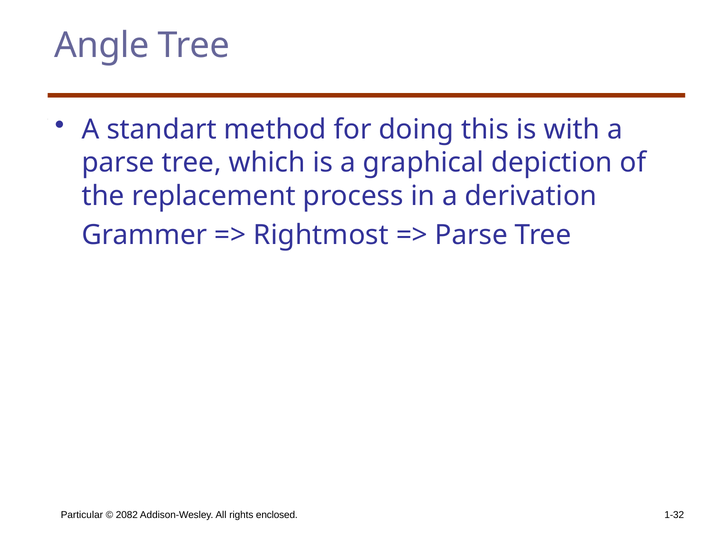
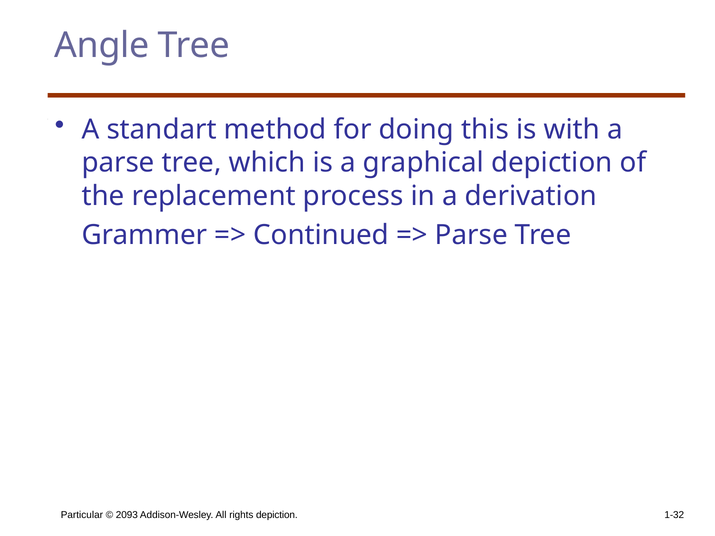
Rightmost: Rightmost -> Continued (321, 235)
2082: 2082 -> 2093 (127, 515)
rights enclosed: enclosed -> depiction (277, 515)
